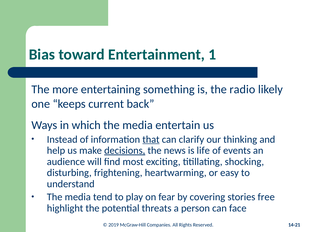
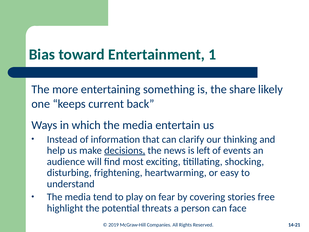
radio: radio -> share (242, 89)
that underline: present -> none (151, 139)
life: life -> left (203, 150)
